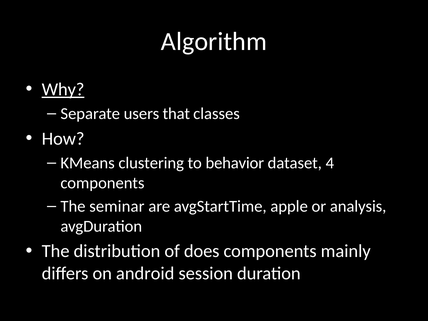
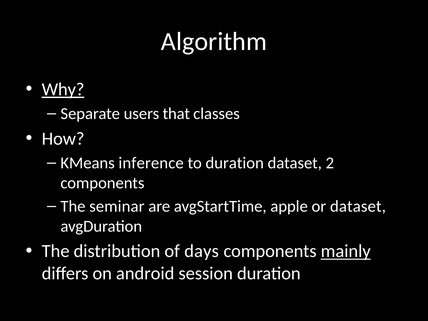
clustering: clustering -> inference (151, 163)
to behavior: behavior -> duration (235, 163)
4: 4 -> 2 (330, 163)
or analysis: analysis -> dataset (358, 206)
does: does -> days (202, 251)
mainly underline: none -> present (346, 251)
